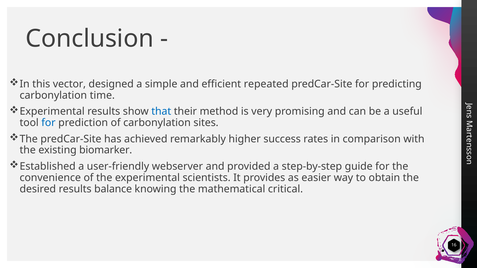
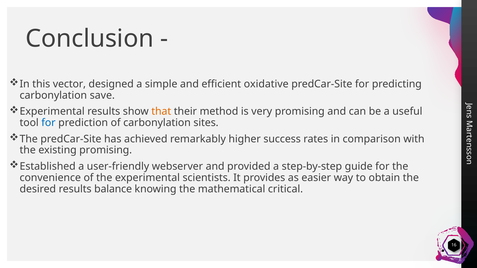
repeated: repeated -> oxidative (266, 84)
time: time -> save (102, 95)
that colour: blue -> orange (161, 112)
existing biomarker: biomarker -> promising (106, 150)
